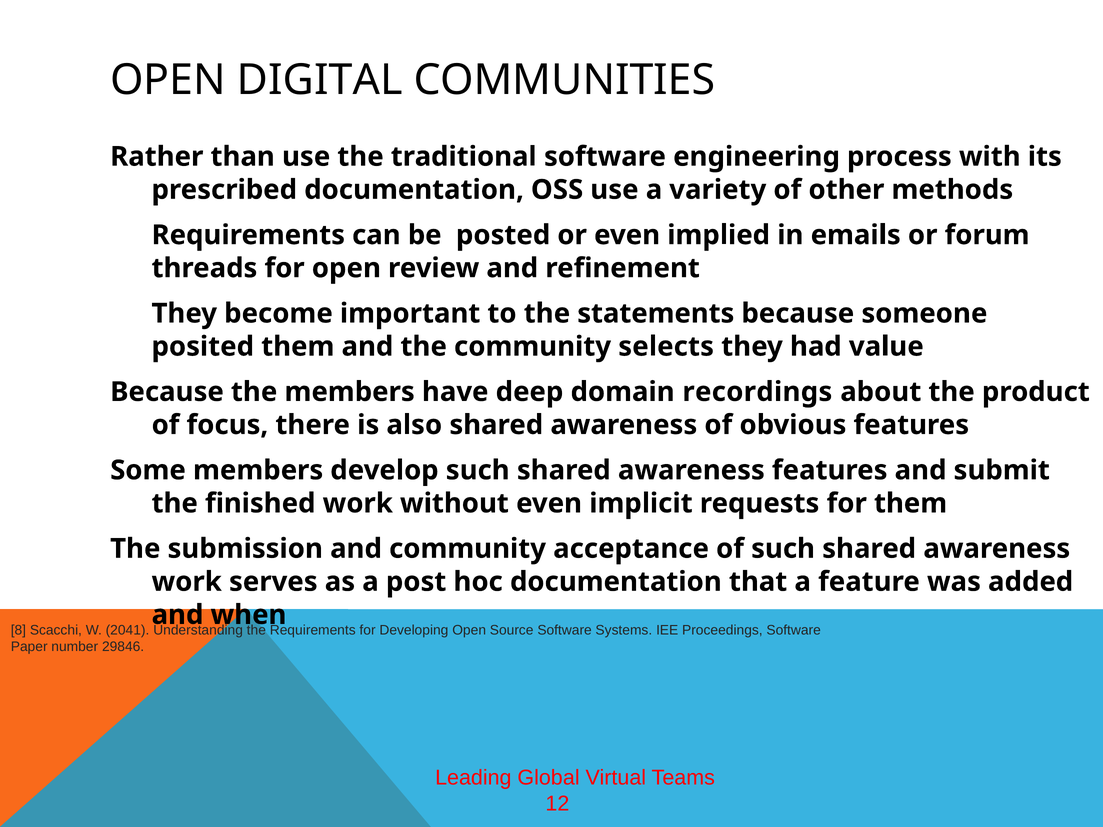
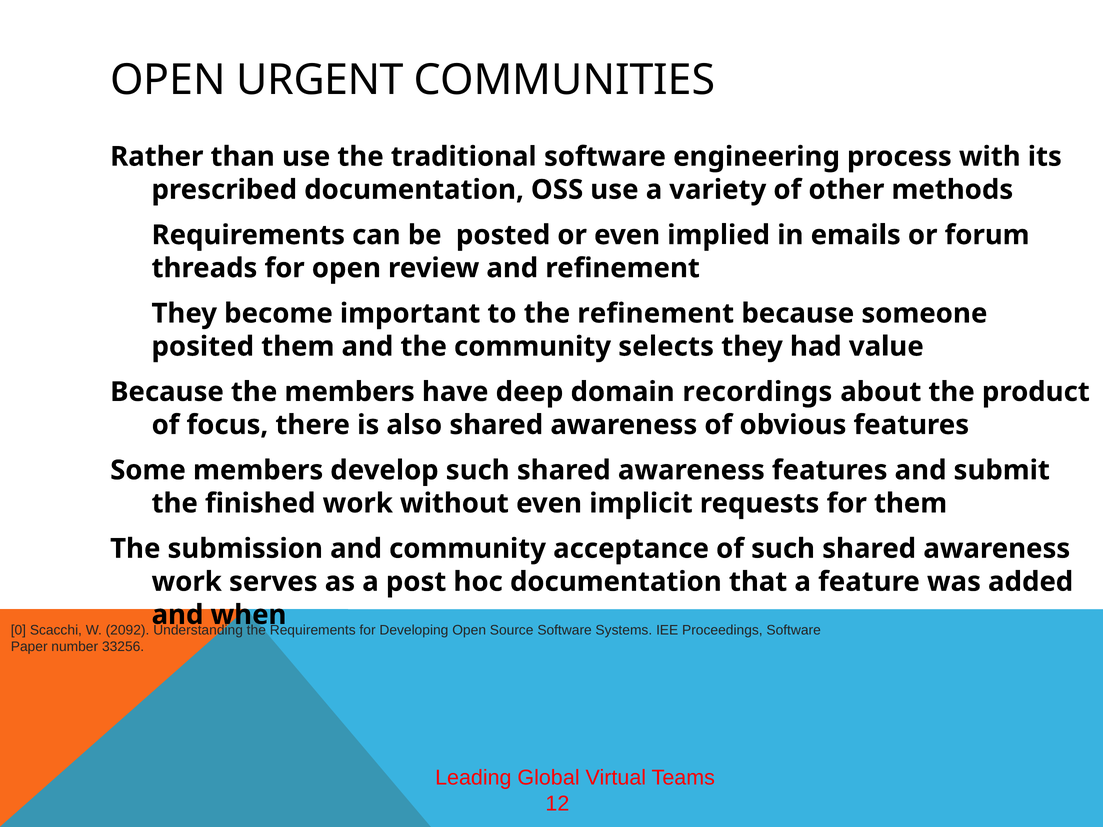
DIGITAL: DIGITAL -> URGENT (320, 80)
the statements: statements -> refinement (656, 314)
8: 8 -> 0 (18, 630)
2041: 2041 -> 2092 (128, 630)
29846: 29846 -> 33256 (123, 647)
